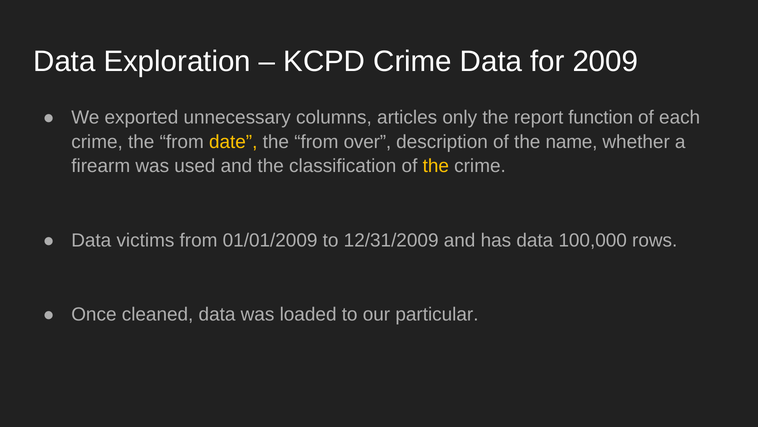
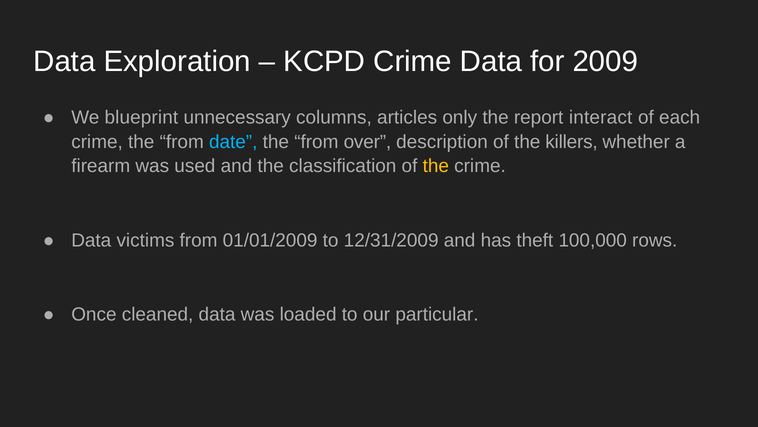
exported: exported -> blueprint (141, 117)
function: function -> interact (601, 117)
date colour: yellow -> light blue (233, 142)
name: name -> killers (572, 142)
has data: data -> theft (535, 240)
